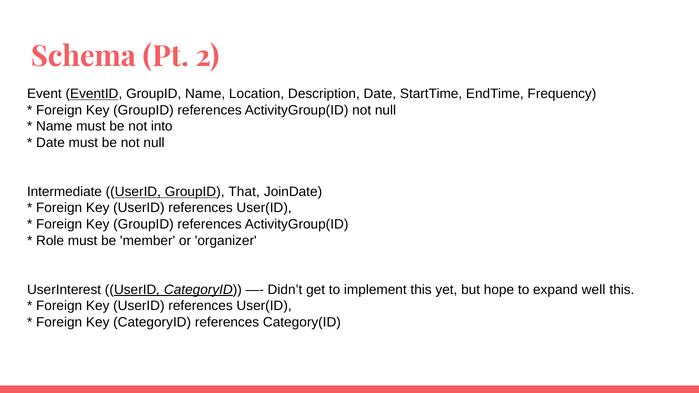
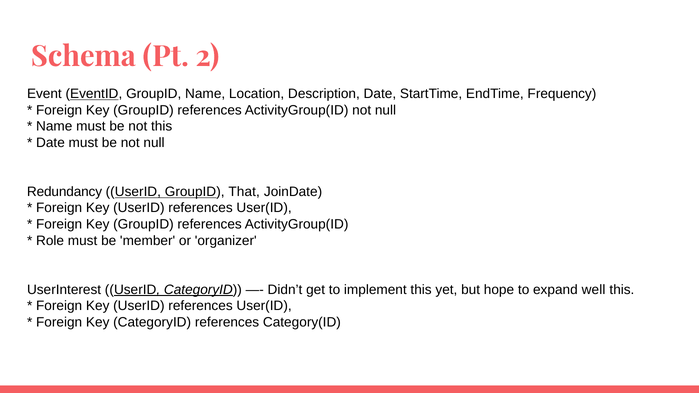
not into: into -> this (162, 127)
Intermediate: Intermediate -> Redundancy (65, 192)
